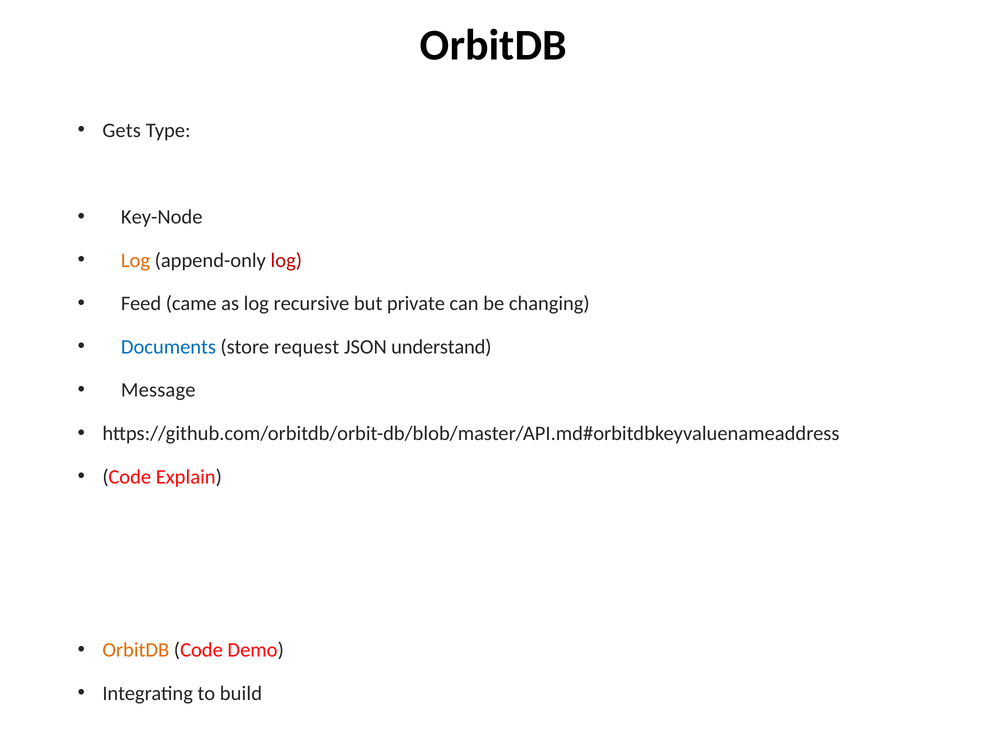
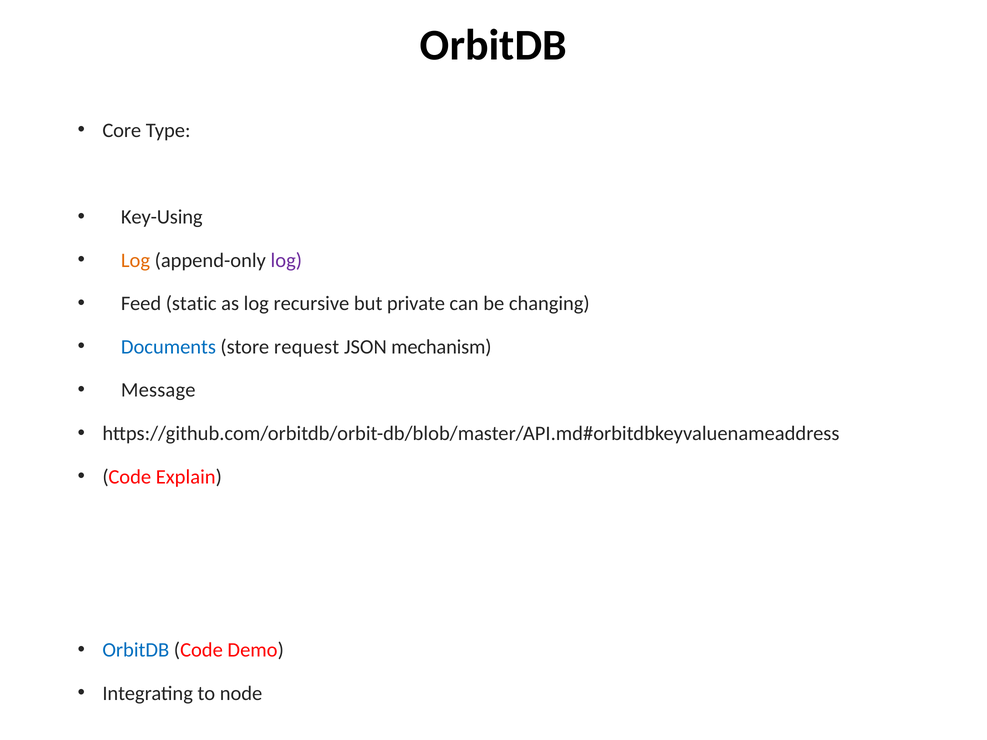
Gets: Gets -> Core (122, 130)
Key-Node: Key-Node -> Key-Using (162, 217)
log colour: red -> purple (286, 260)
came: came -> static (191, 304)
understand: understand -> mechanism (441, 347)
OrbitDB colour: orange -> blue (136, 650)
build: build -> node (241, 694)
